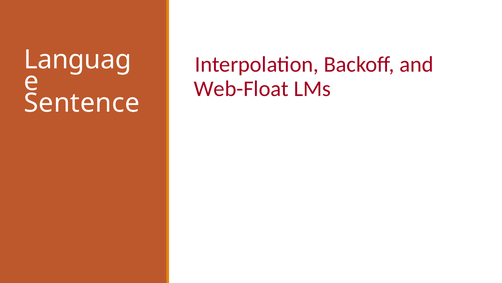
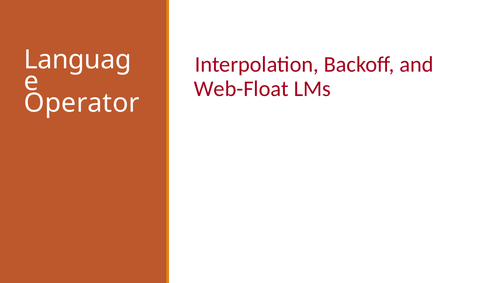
Sentence: Sentence -> Operator (82, 103)
